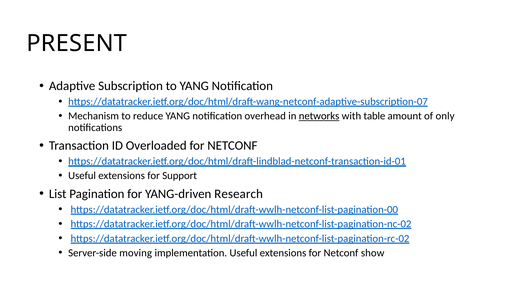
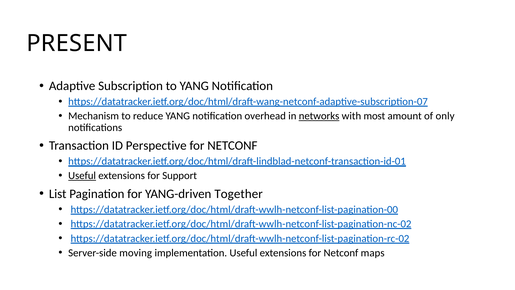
table: table -> most (374, 116)
Overloaded: Overloaded -> Perspective (156, 146)
Useful underline: none -> present (82, 176)
Research: Research -> Together (239, 194)
show: show -> maps (373, 253)
